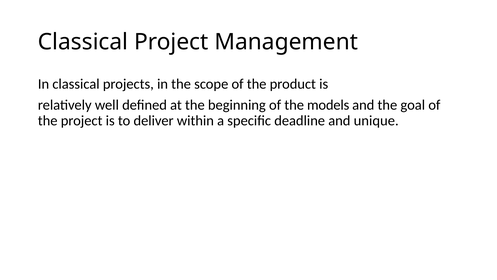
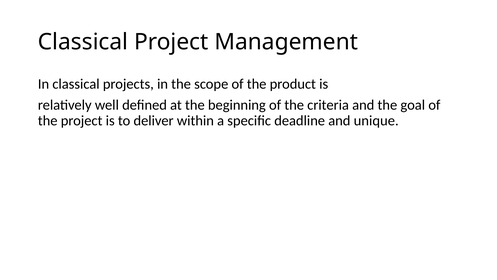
models: models -> criteria (328, 105)
